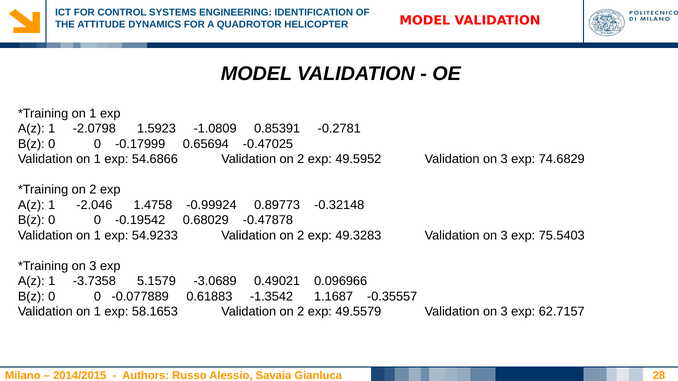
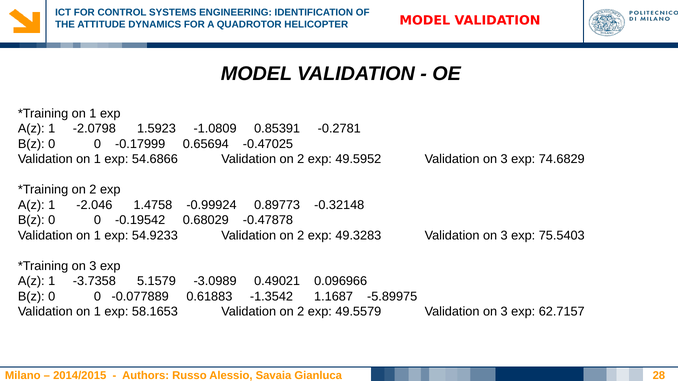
-3.0689: -3.0689 -> -3.0989 (215, 281)
-0.35557: -0.35557 -> -5.89975 (392, 297)
